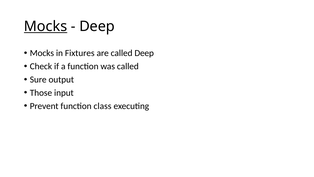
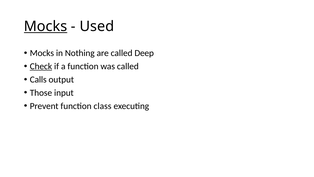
Deep: Deep -> Used (97, 26)
Fixtures: Fixtures -> Nothing (80, 53)
Check underline: none -> present (41, 66)
Sure: Sure -> Calls (38, 79)
